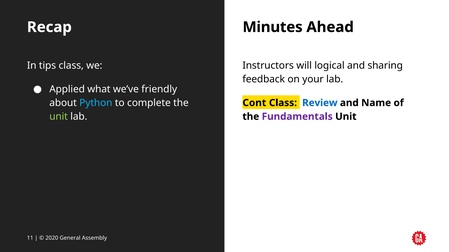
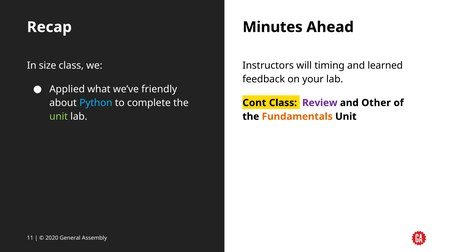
tips: tips -> size (48, 66)
logical: logical -> timing (330, 66)
sharing: sharing -> learned (385, 66)
Review colour: blue -> purple (320, 103)
Name: Name -> Other (376, 103)
Fundamentals colour: purple -> orange (297, 117)
